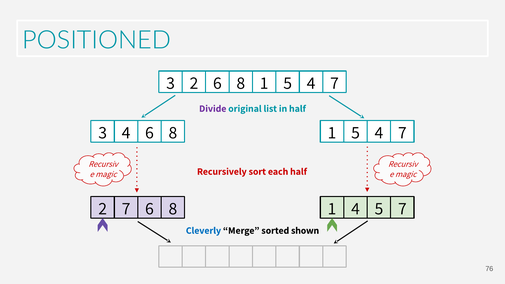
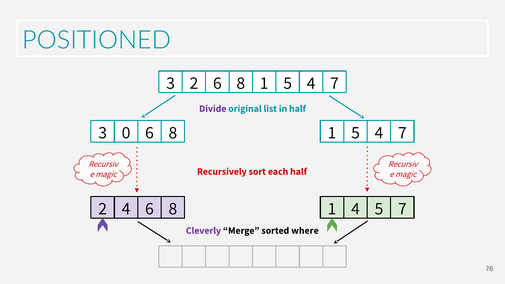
3 4: 4 -> 0 (126, 133)
2 7: 7 -> 4 (126, 209)
Cleverly colour: blue -> purple (203, 231)
shown: shown -> where (305, 231)
